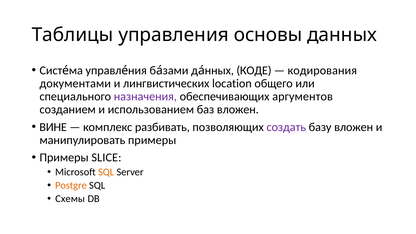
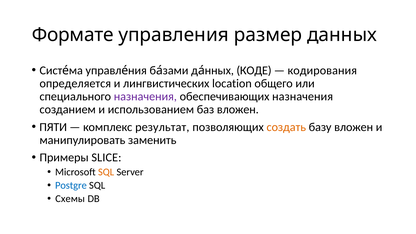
Таблицы: Таблицы -> Формате (73, 35)
основы: основы -> размер (268, 35)
документами: документами -> определяется (75, 83)
обеспечивающих аргументов: аргументов -> назначения (303, 97)
ВИНЕ: ВИНЕ -> ПЯТИ (53, 127)
разбивать: разбивать -> результат (162, 127)
создать colour: purple -> orange (286, 127)
манипулировать примеры: примеры -> заменить (152, 140)
Postgre colour: orange -> blue (71, 185)
